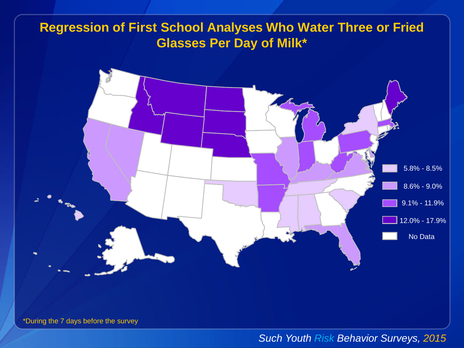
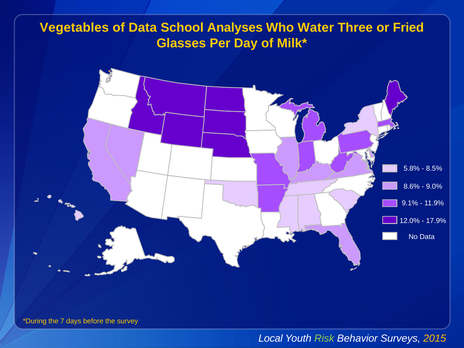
Regression: Regression -> Vegetables (74, 28)
of First: First -> Data (143, 28)
Such: Such -> Local (271, 338)
Risk colour: light blue -> light green (324, 338)
